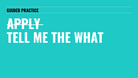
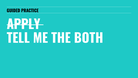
WHAT: WHAT -> BOTH (89, 38)
